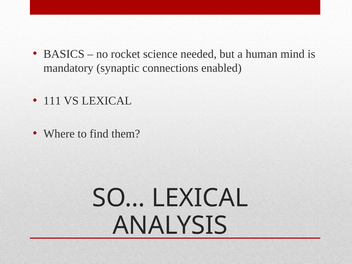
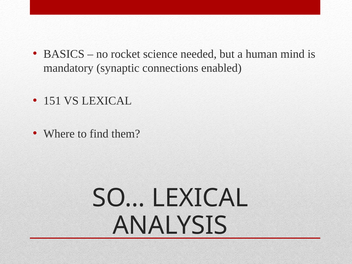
111: 111 -> 151 (52, 101)
